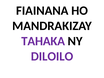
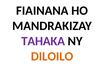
DILOILO colour: purple -> orange (52, 56)
